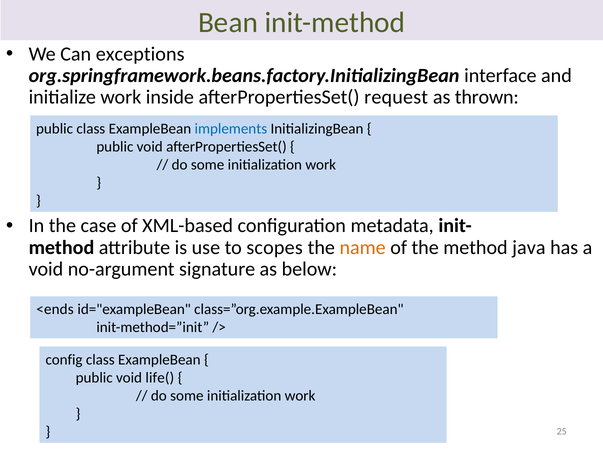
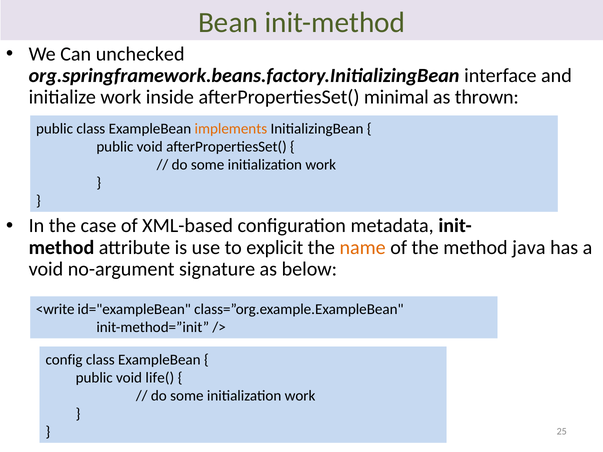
exceptions: exceptions -> unchecked (140, 54)
request: request -> minimal (396, 97)
implements colour: blue -> orange (231, 129)
scopes: scopes -> explicit (275, 248)
<ends: <ends -> <write (55, 310)
